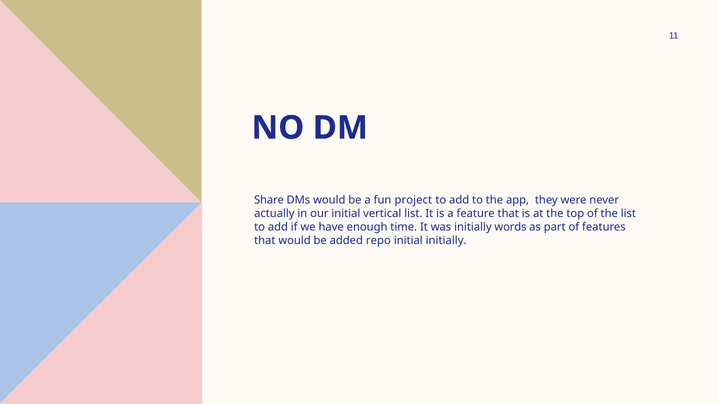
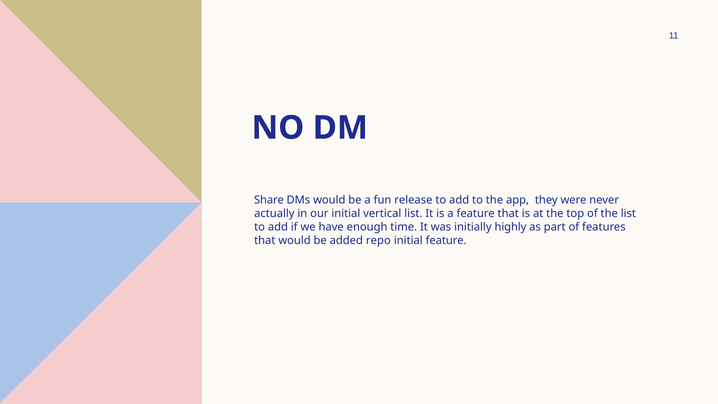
project: project -> release (413, 200)
words: words -> highly (510, 227)
initial initially: initially -> feature (446, 240)
